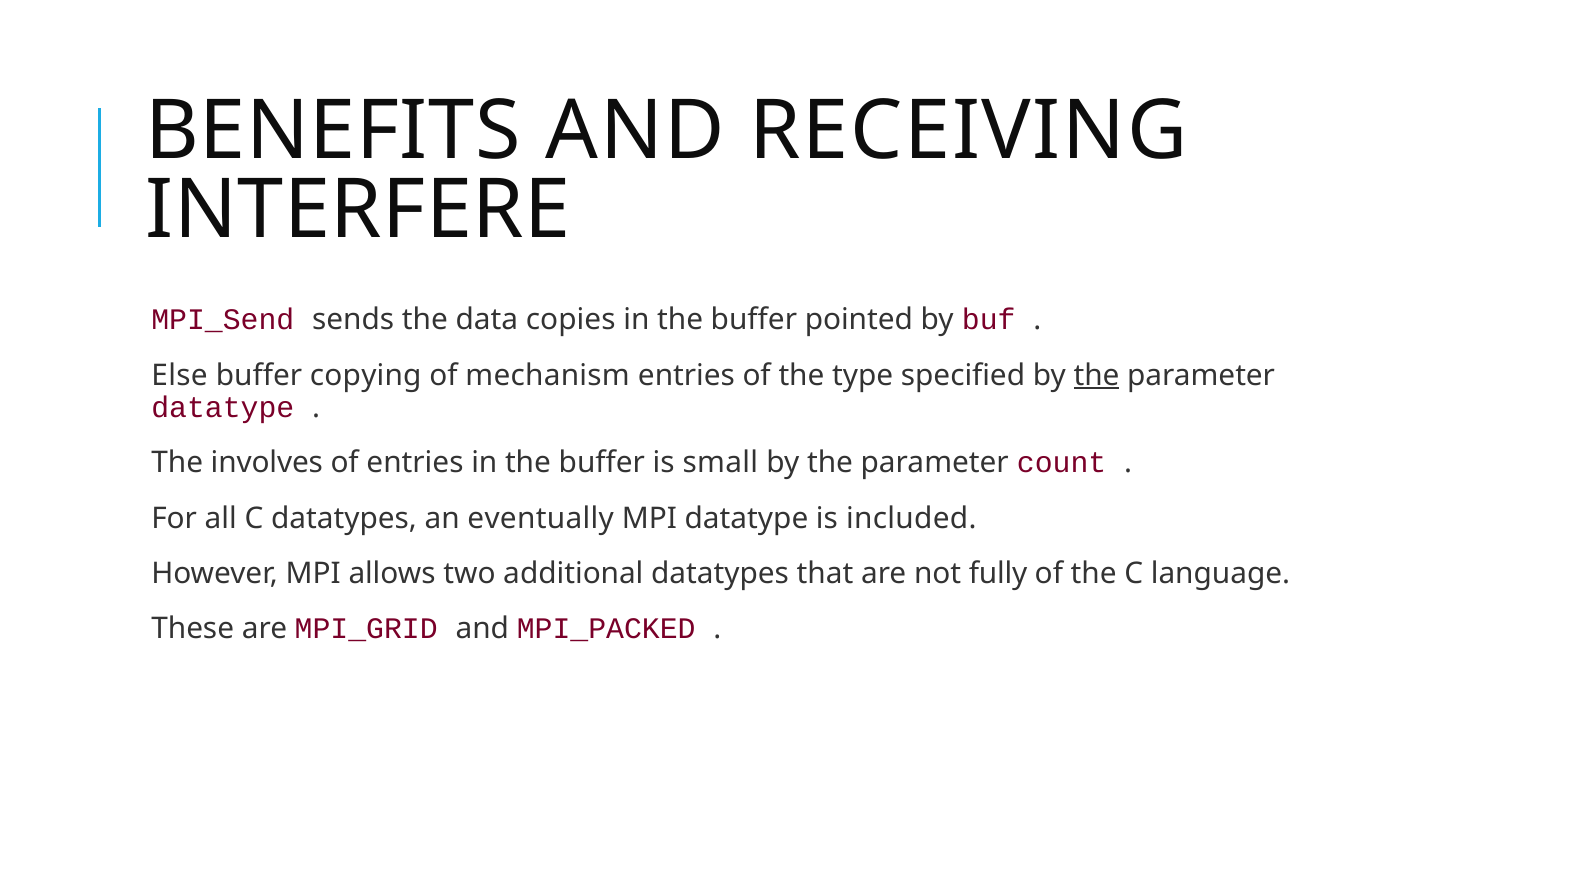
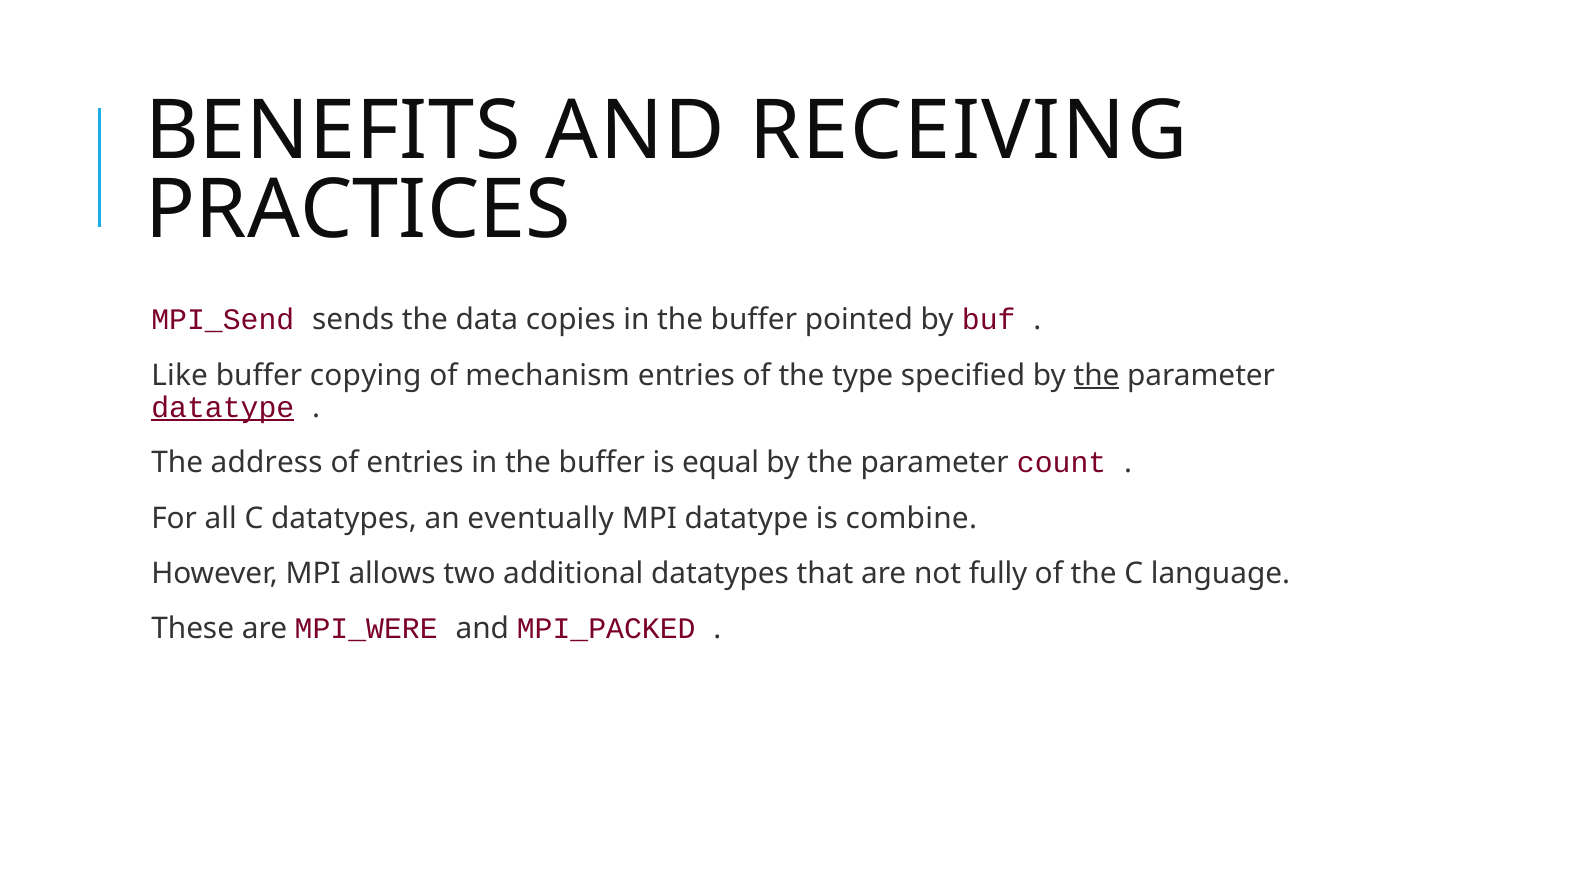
INTERFERE: INTERFERE -> PRACTICES (358, 210)
Else: Else -> Like (180, 375)
datatype underline: none -> present (223, 407)
involves: involves -> address (267, 463)
small: small -> equal (721, 463)
included: included -> combine (911, 518)
MPI_GRID: MPI_GRID -> MPI_WERE (366, 629)
